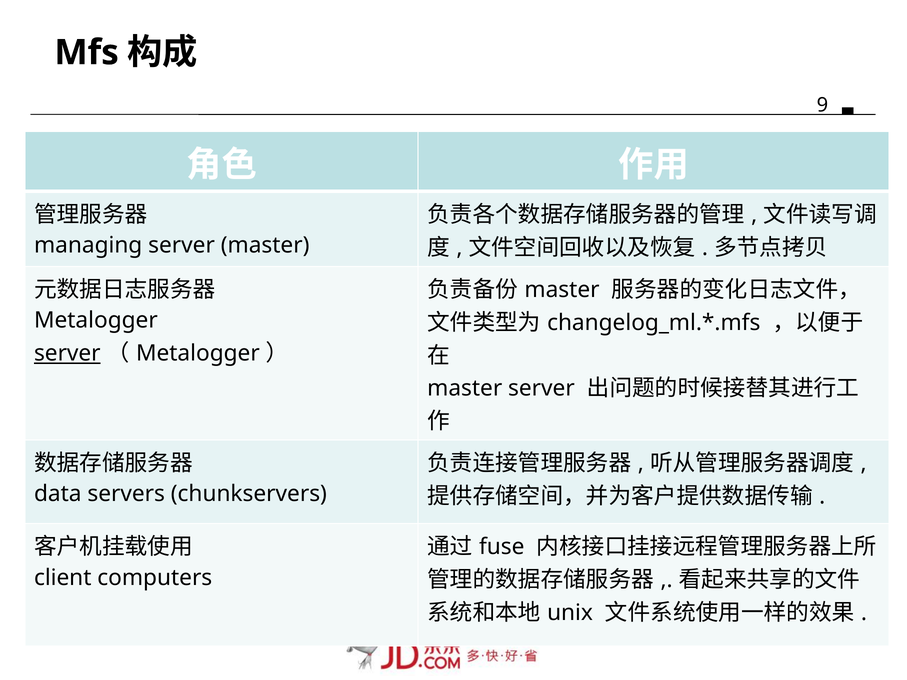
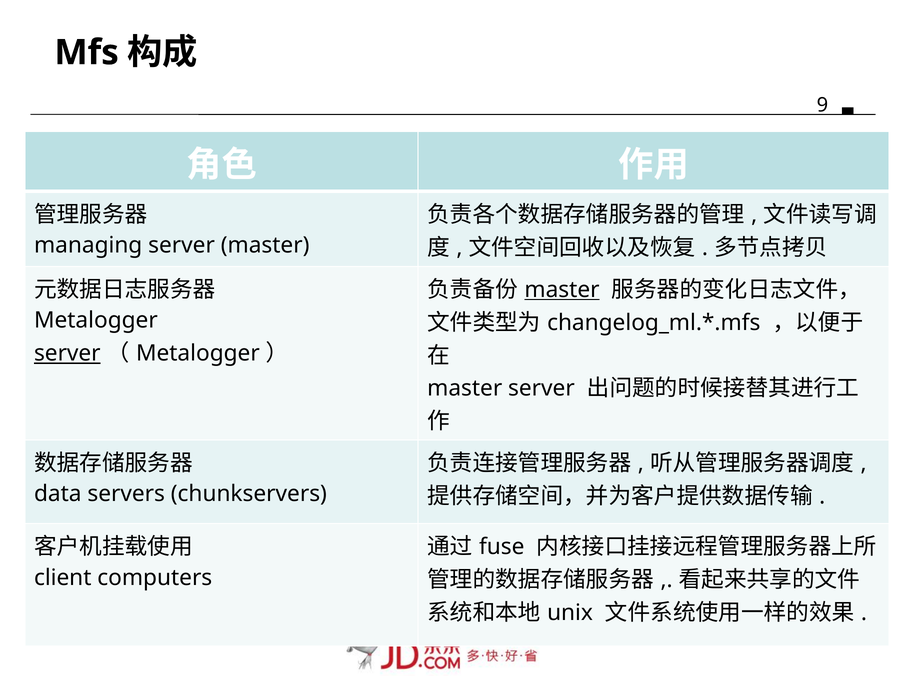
master underline: none -> present (562, 290)
